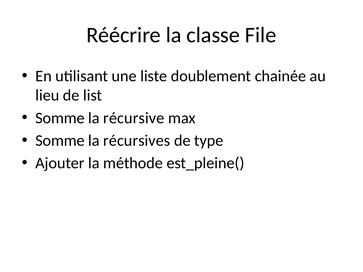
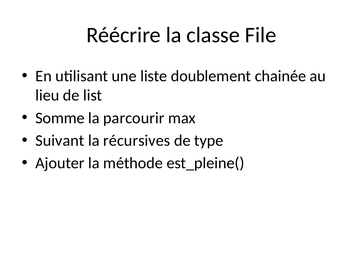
récursive: récursive -> parcourir (134, 118)
Somme: Somme -> Suivant (60, 141)
